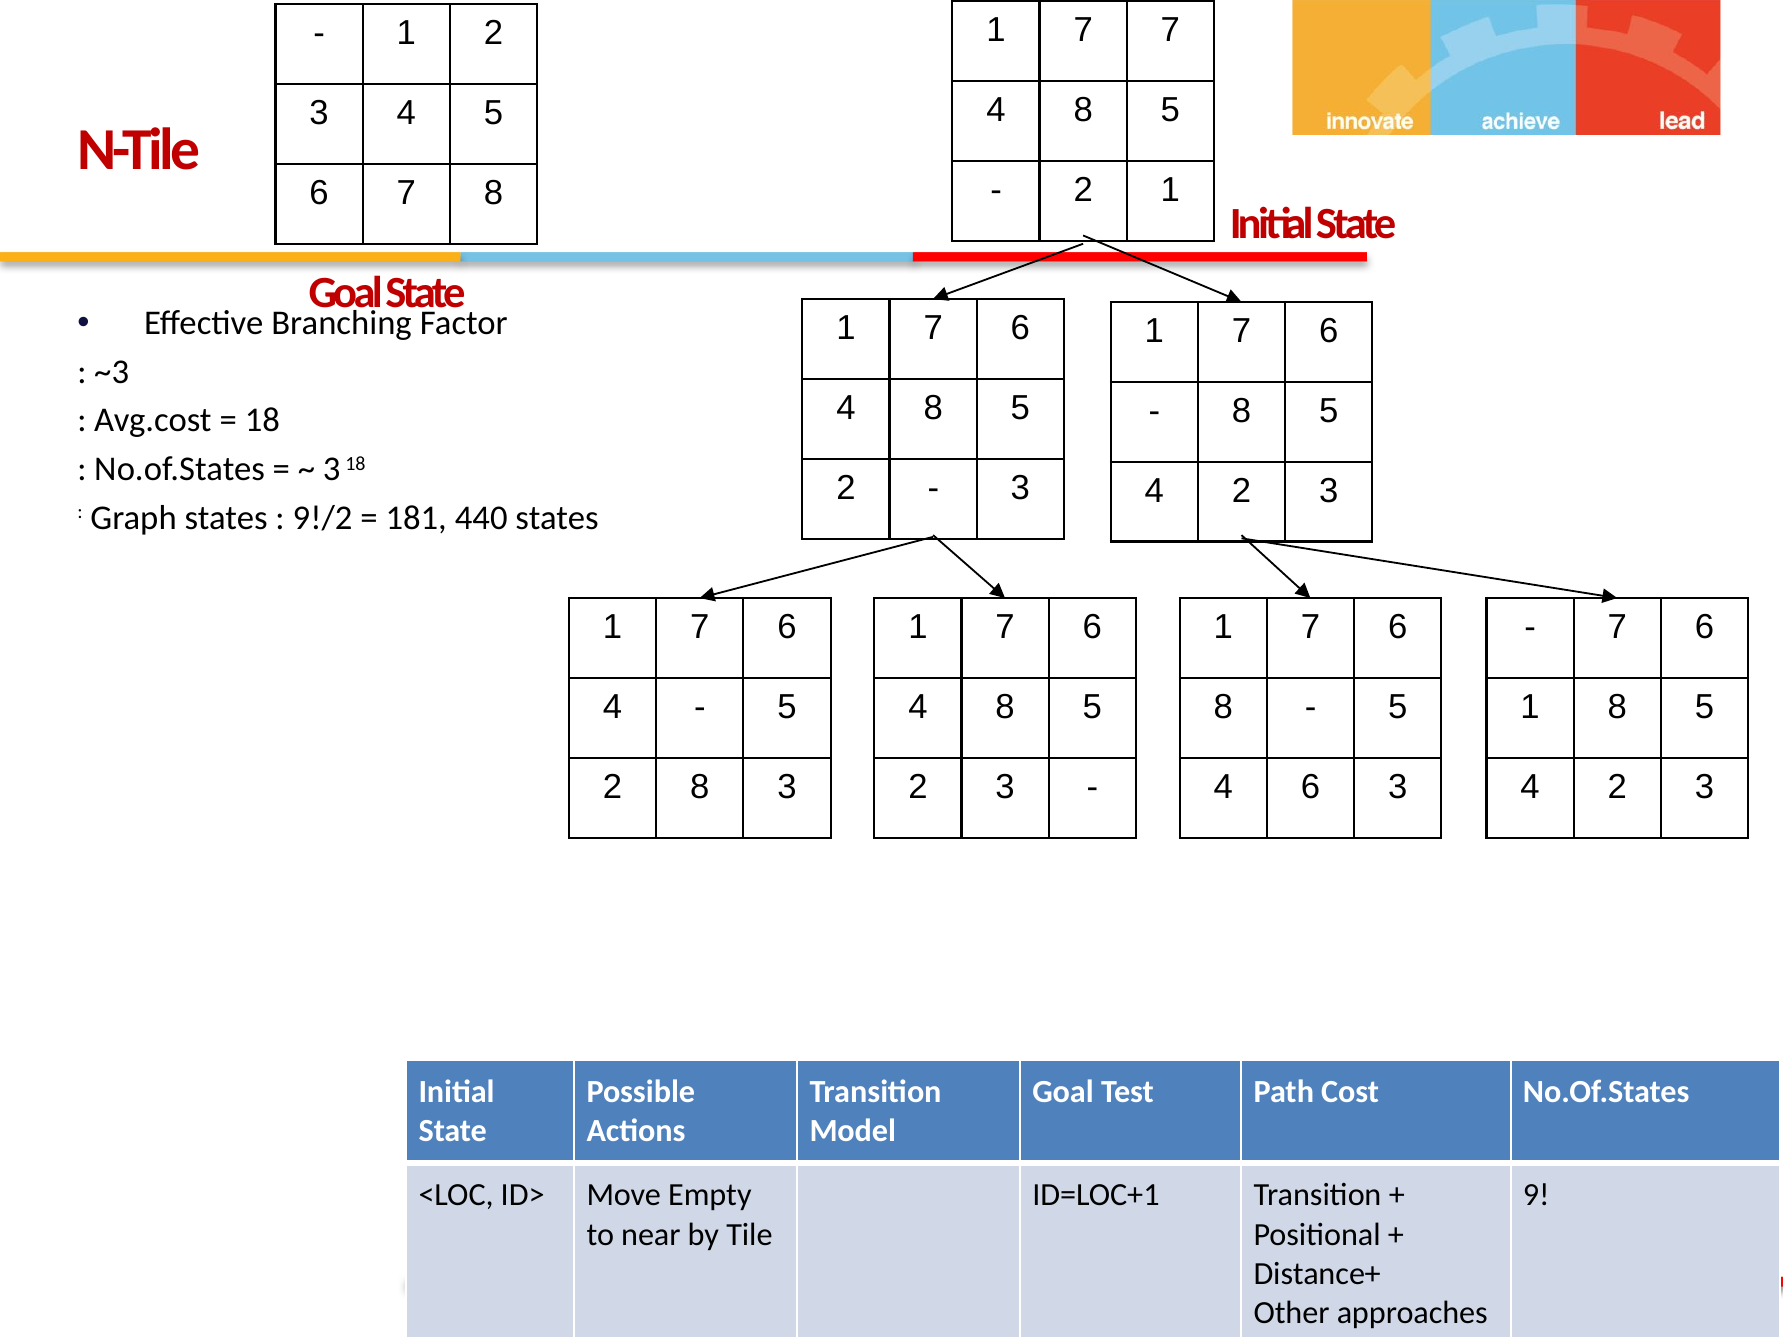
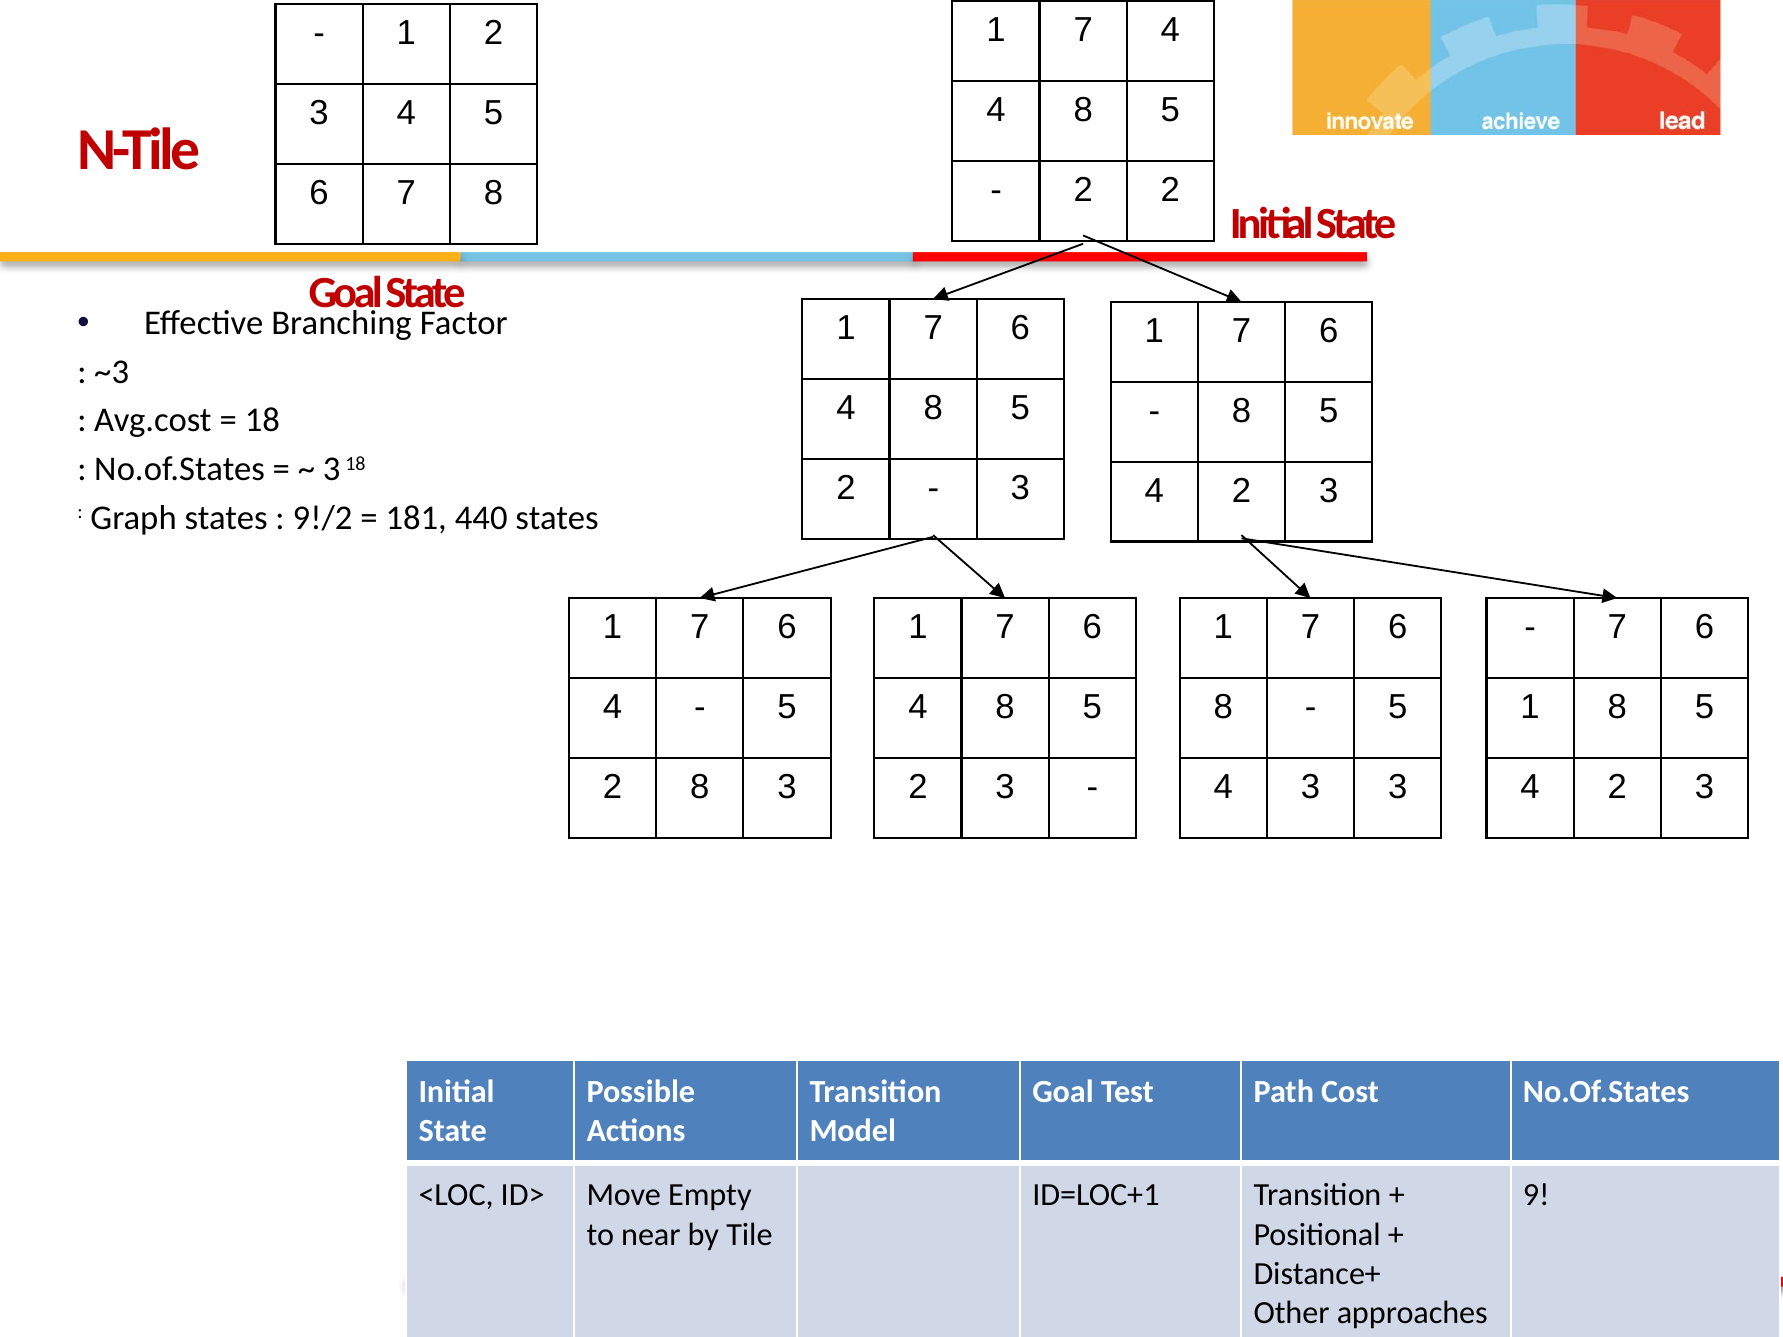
7 7: 7 -> 4 (1170, 30)
2 1: 1 -> 2 (1170, 190)
4 6: 6 -> 3 (1310, 787)
